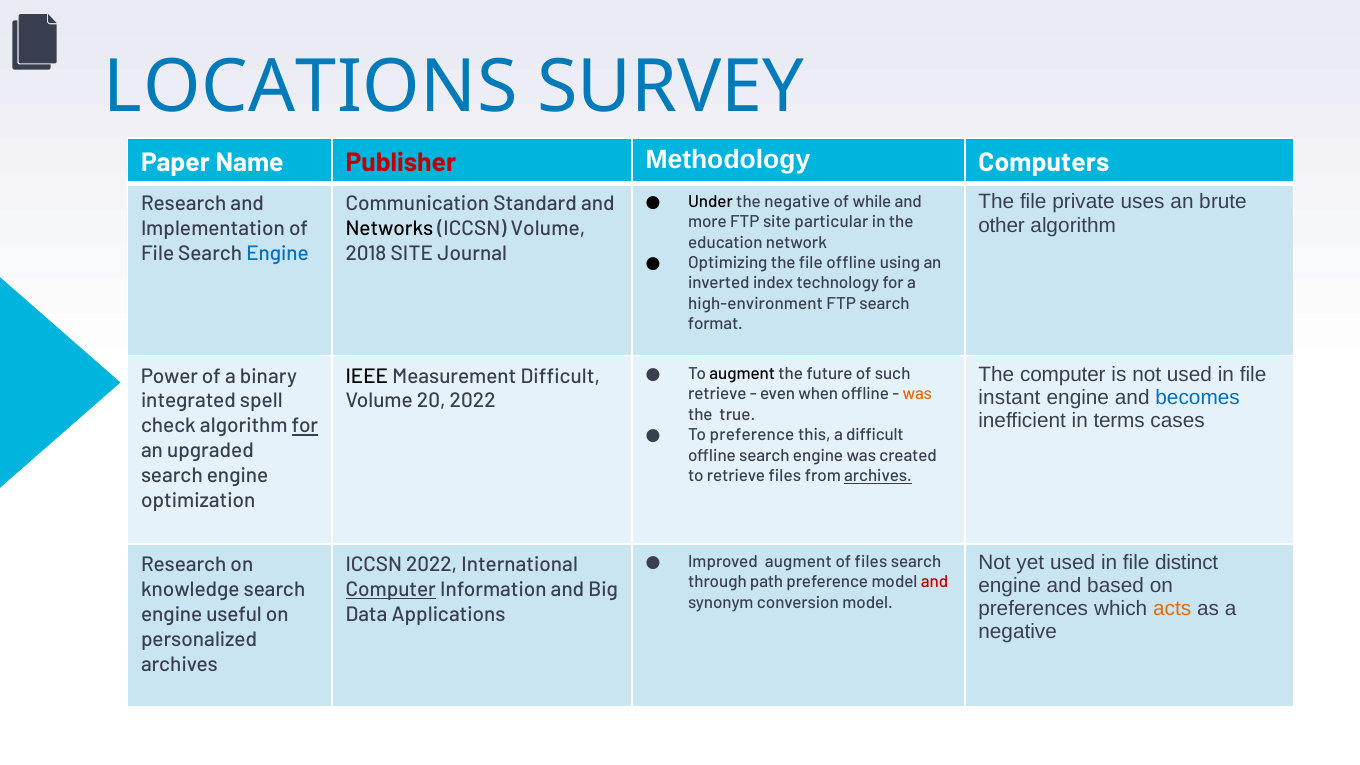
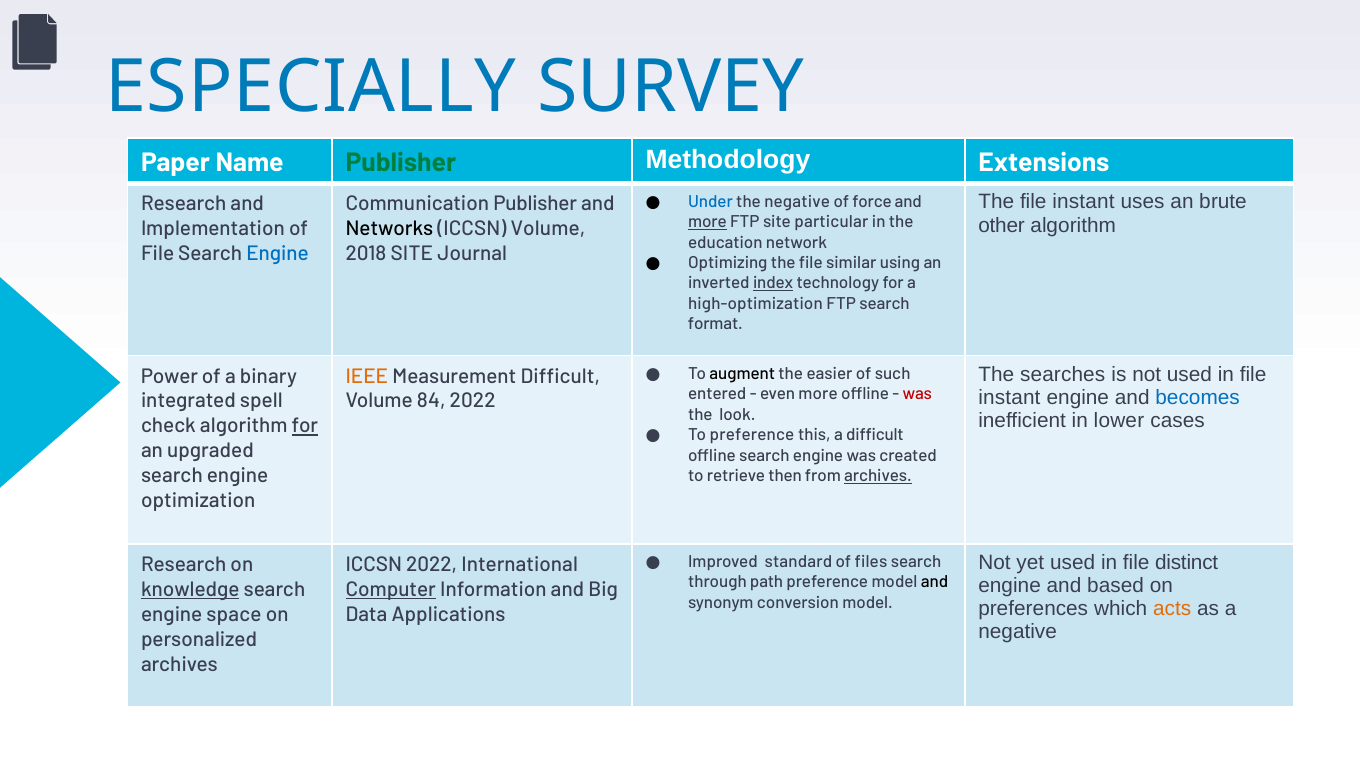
LOCATIONS: LOCATIONS -> ESPECIALLY (311, 87)
Publisher colour: red -> green (401, 163)
Computers: Computers -> Extensions (1044, 163)
The file private: private -> instant (1083, 202)
Under colour: black -> blue (710, 202)
while: while -> force (872, 202)
Communication Standard: Standard -> Publisher (535, 204)
more underline: none -> present (707, 222)
file offline: offline -> similar (851, 263)
index underline: none -> present (773, 283)
high-environment: high-environment -> high-optimization (755, 304)
The computer: computer -> searches (1063, 374)
future: future -> easier (830, 374)
IEEE colour: black -> orange (367, 376)
retrieve: retrieve -> entered (717, 394)
even when: when -> more (818, 394)
was colour: orange -> red (917, 394)
20: 20 -> 84 (431, 401)
true: true -> look (737, 415)
terms: terms -> lower (1119, 420)
retrieve files: files -> then (785, 476)
Improved augment: augment -> standard (798, 562)
and colour: red -> black (935, 582)
knowledge underline: none -> present (190, 589)
useful: useful -> space (234, 614)
